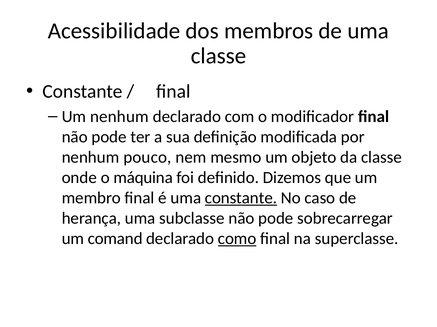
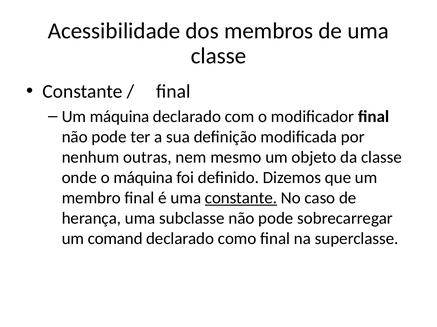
Um nenhum: nenhum -> máquina (120, 117)
pouco: pouco -> outras (147, 158)
como underline: present -> none (237, 239)
